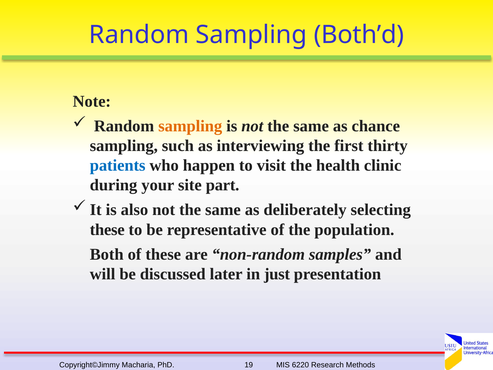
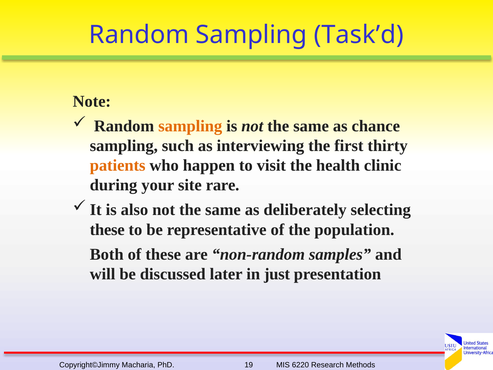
Both’d: Both’d -> Task’d (359, 35)
patients colour: blue -> orange (118, 165)
part: part -> rare (223, 185)
